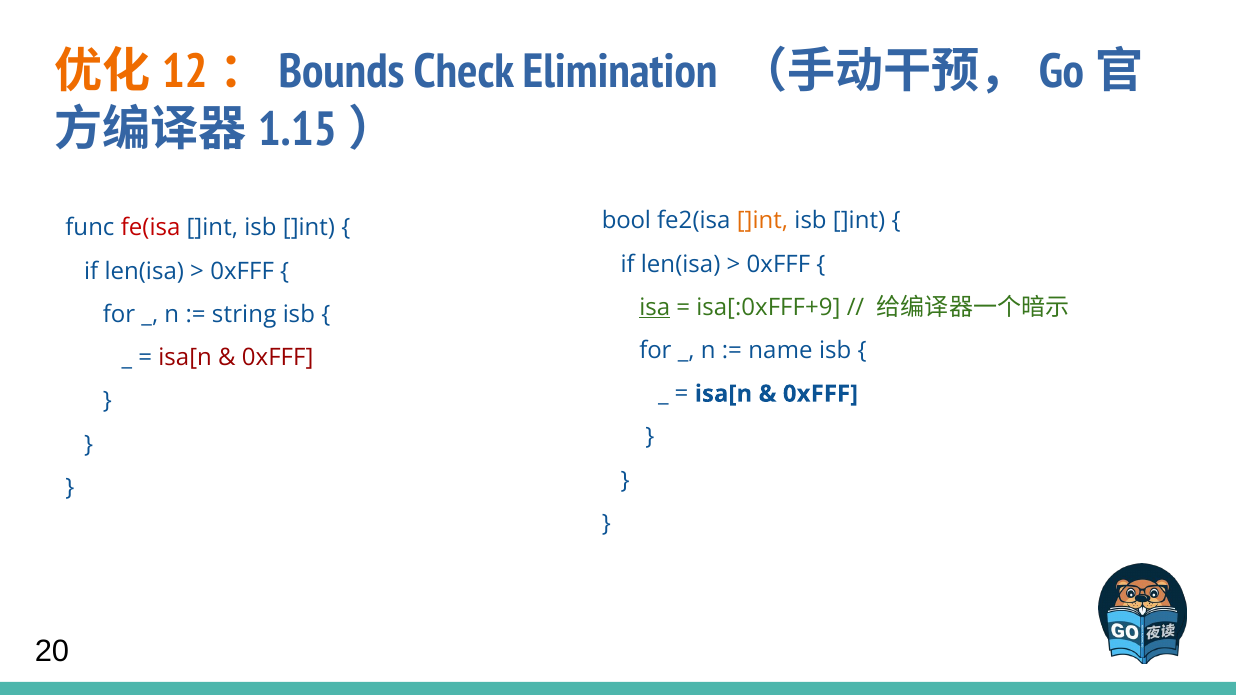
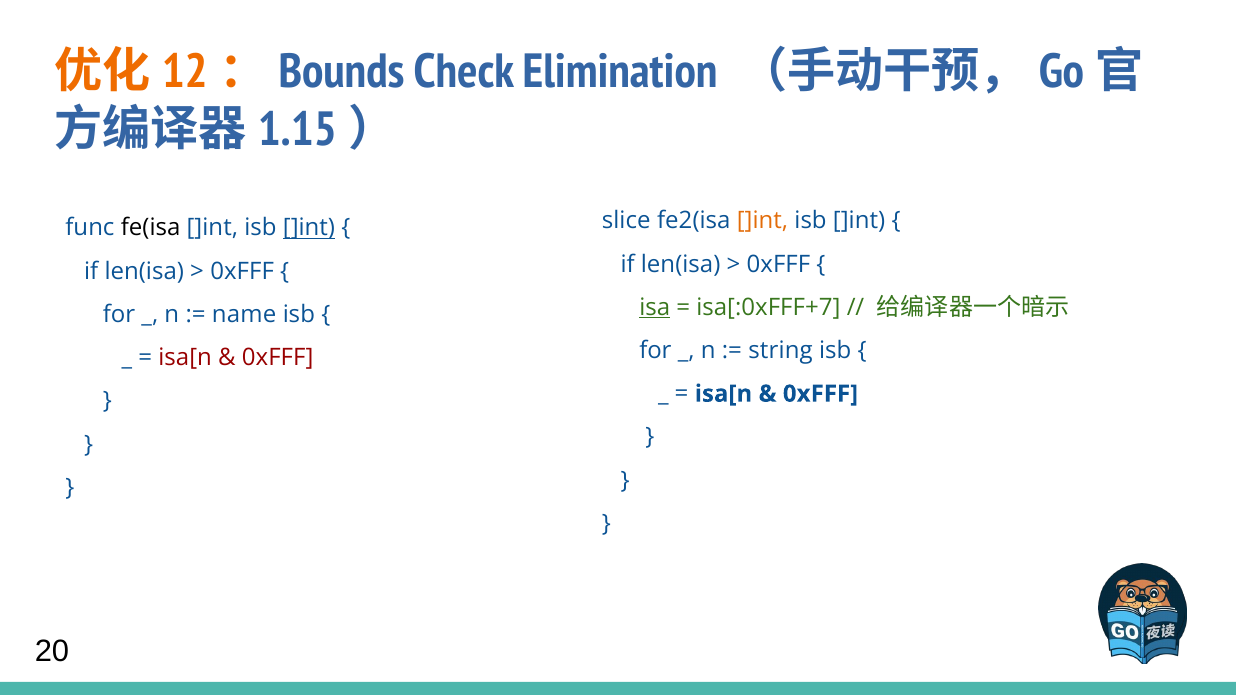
bool: bool -> slice (626, 221)
fe(isa colour: red -> black (151, 228)
]int underline: none -> present (309, 228)
isa[:0xFFF+9: isa[:0xFFF+9 -> isa[:0xFFF+7 (768, 307)
string: string -> name (244, 315)
name: name -> string (780, 351)
